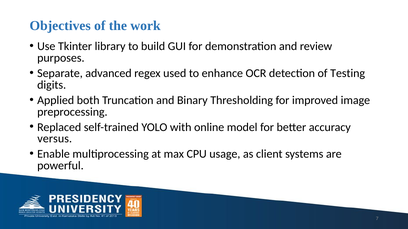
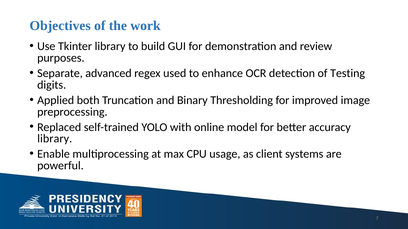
versus: versus -> library (55, 139)
